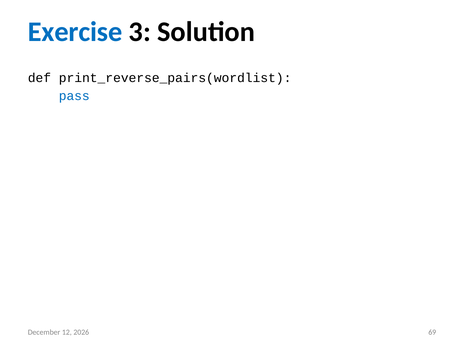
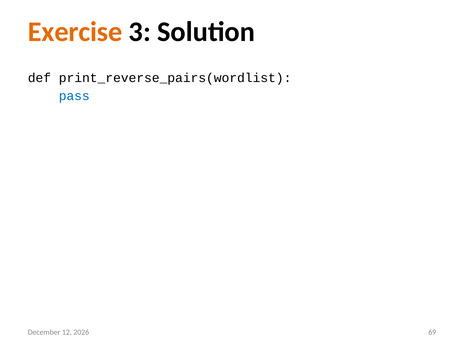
Exercise colour: blue -> orange (75, 32)
